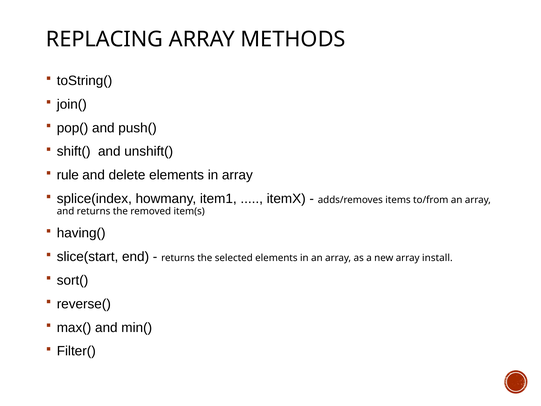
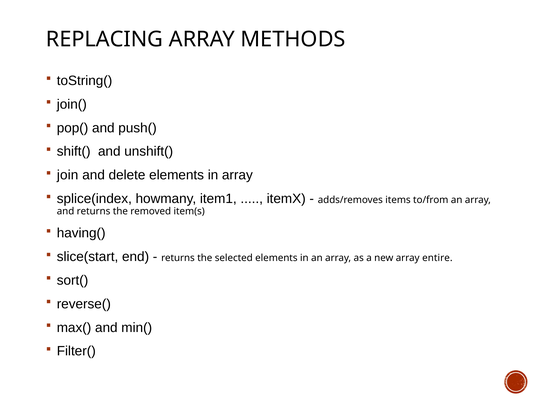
rule: rule -> join (68, 175)
install: install -> entire (437, 258)
